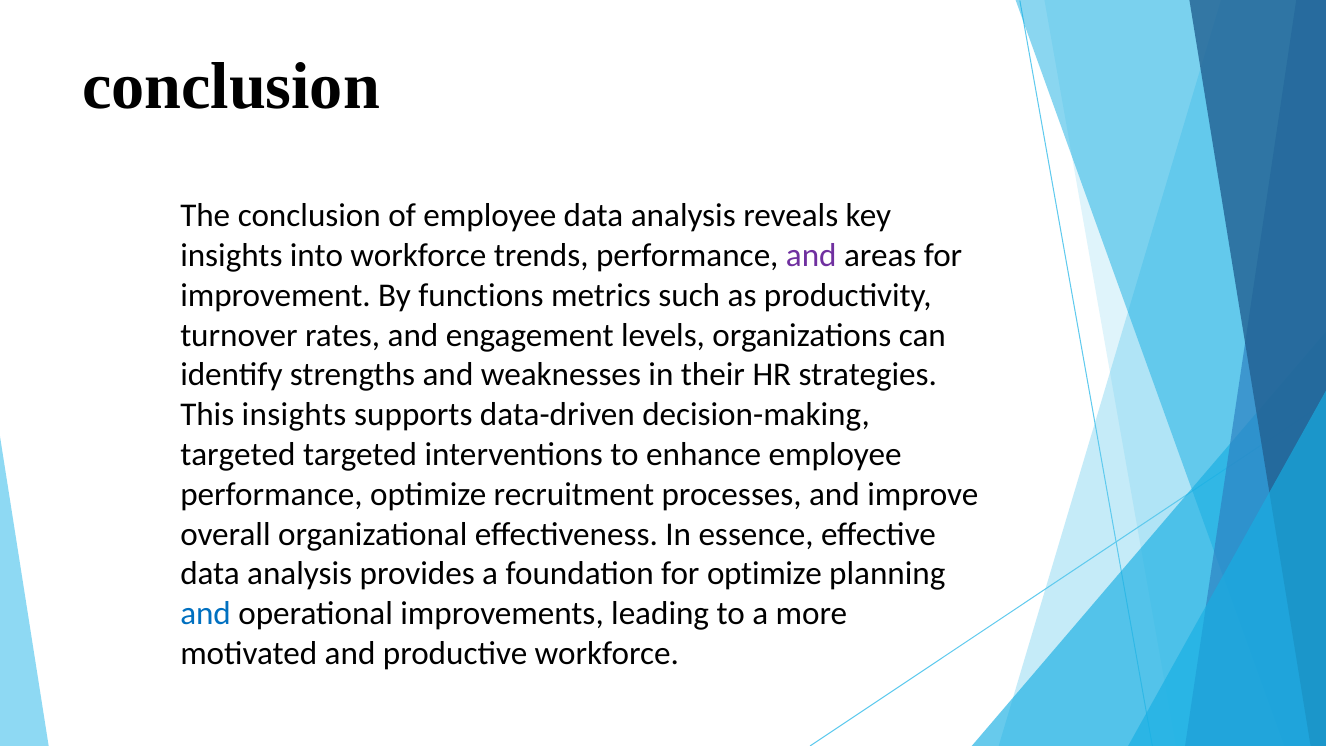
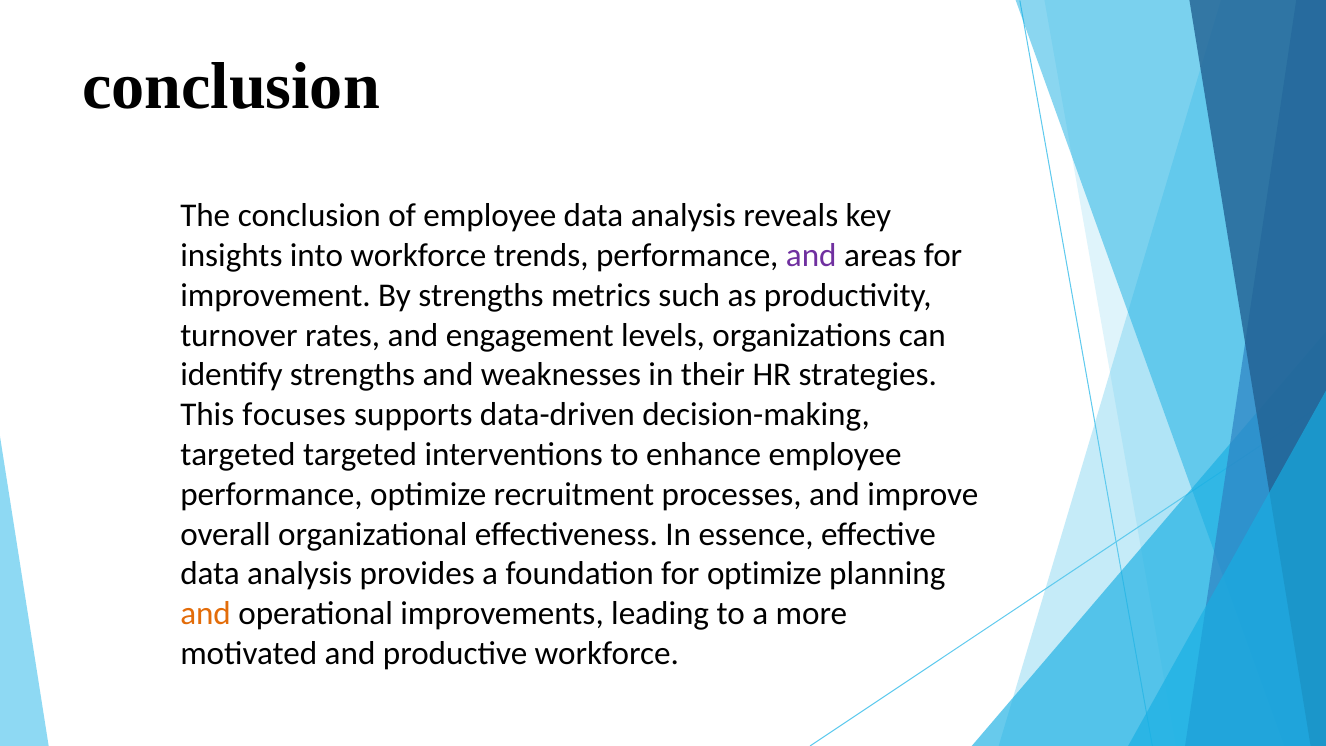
By functions: functions -> strengths (481, 295)
This insights: insights -> focuses (294, 415)
and colour: blue -> orange (206, 614)
